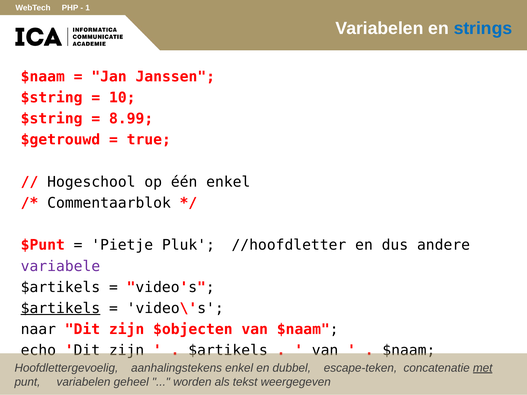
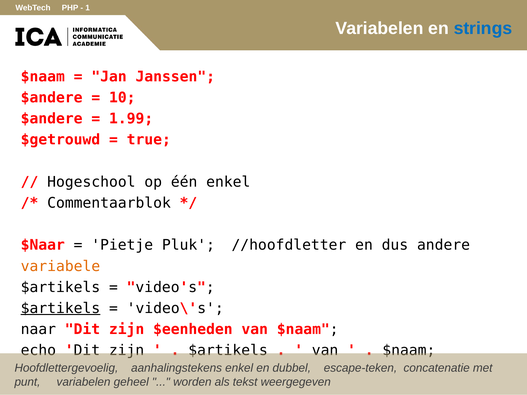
$string: $string -> $andere (52, 98)
$string: $string -> $andere (52, 119)
8.99: 8.99 -> 1.99 (131, 119)
$Punt: $Punt -> $Naar (43, 245)
variabele colour: purple -> orange (60, 266)
$objecten: $objecten -> $eenheden (193, 330)
met underline: present -> none (483, 368)
